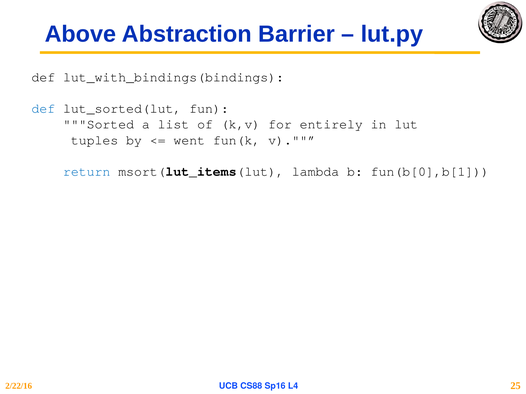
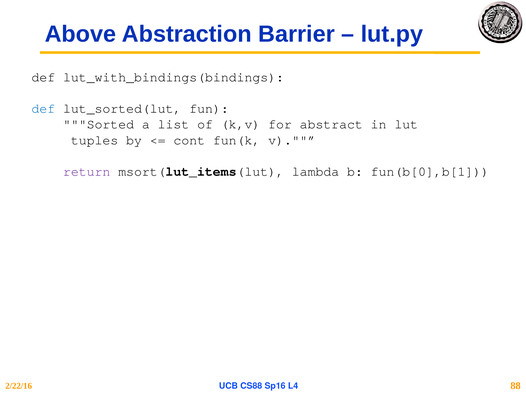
entirely: entirely -> abstract (331, 124)
went: went -> cont (189, 140)
return colour: blue -> purple (87, 172)
25: 25 -> 88 (516, 386)
